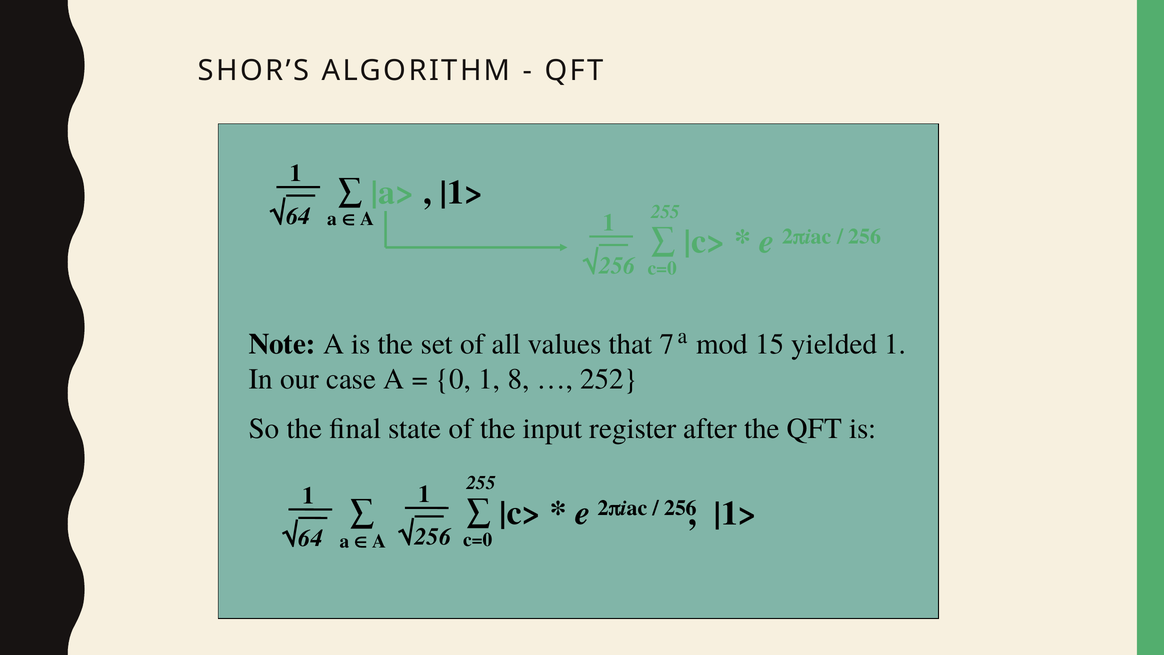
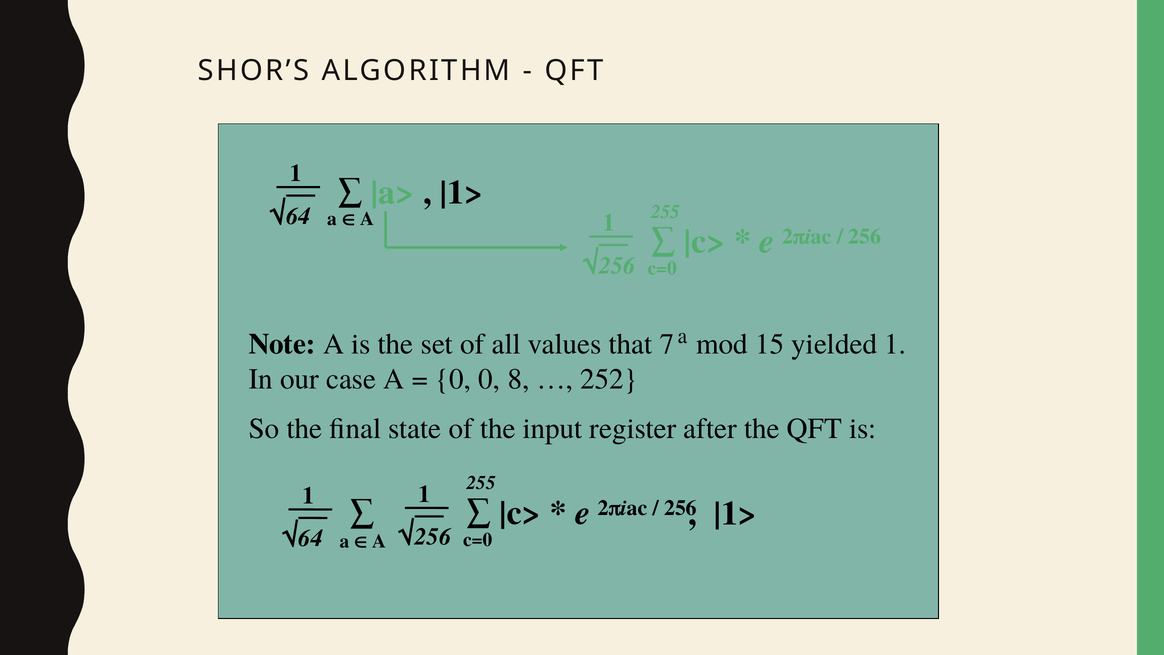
0 1: 1 -> 0 (489, 379)
